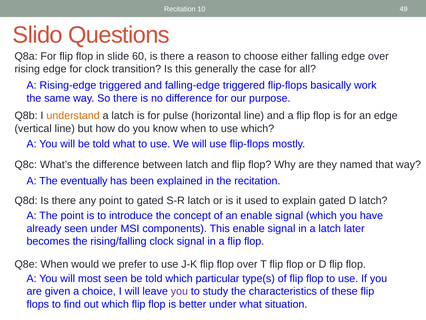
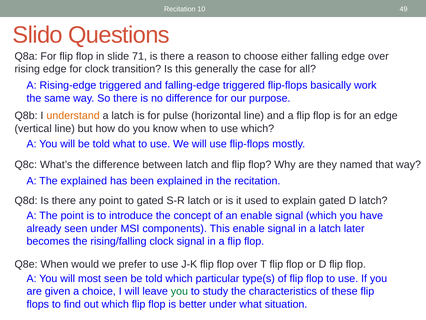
60: 60 -> 71 (140, 56)
The eventually: eventually -> explained (84, 181)
you colour: purple -> green (179, 291)
